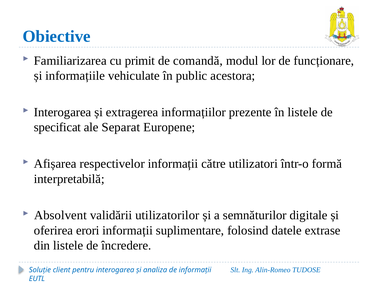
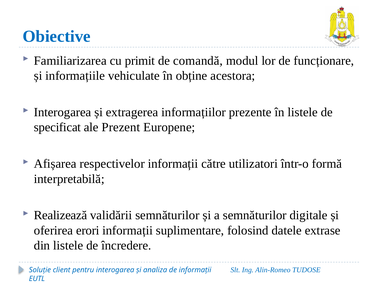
public: public -> obține (192, 76)
Separat: Separat -> Prezent (121, 128)
Absolvent: Absolvent -> Realizează (61, 216)
validării utilizatorilor: utilizatorilor -> semnăturilor (167, 216)
